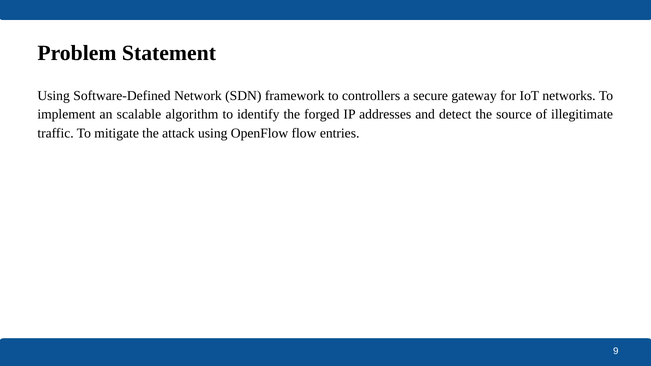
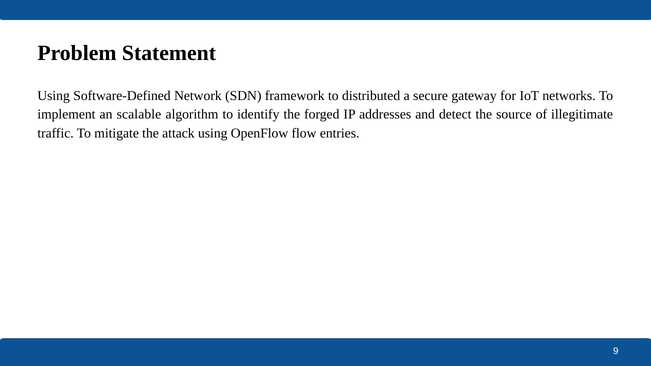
controllers: controllers -> distributed (371, 96)
